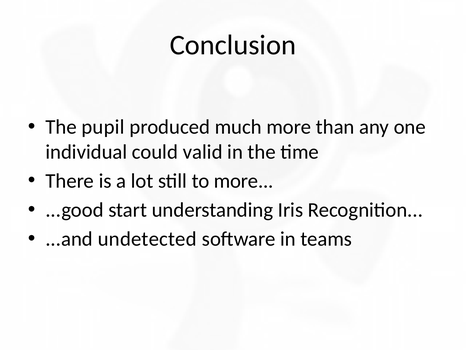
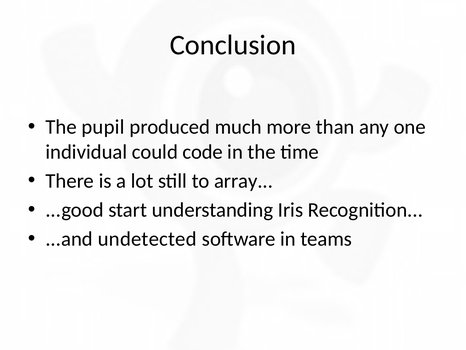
valid: valid -> code (203, 152)
to more: more -> array (243, 181)
